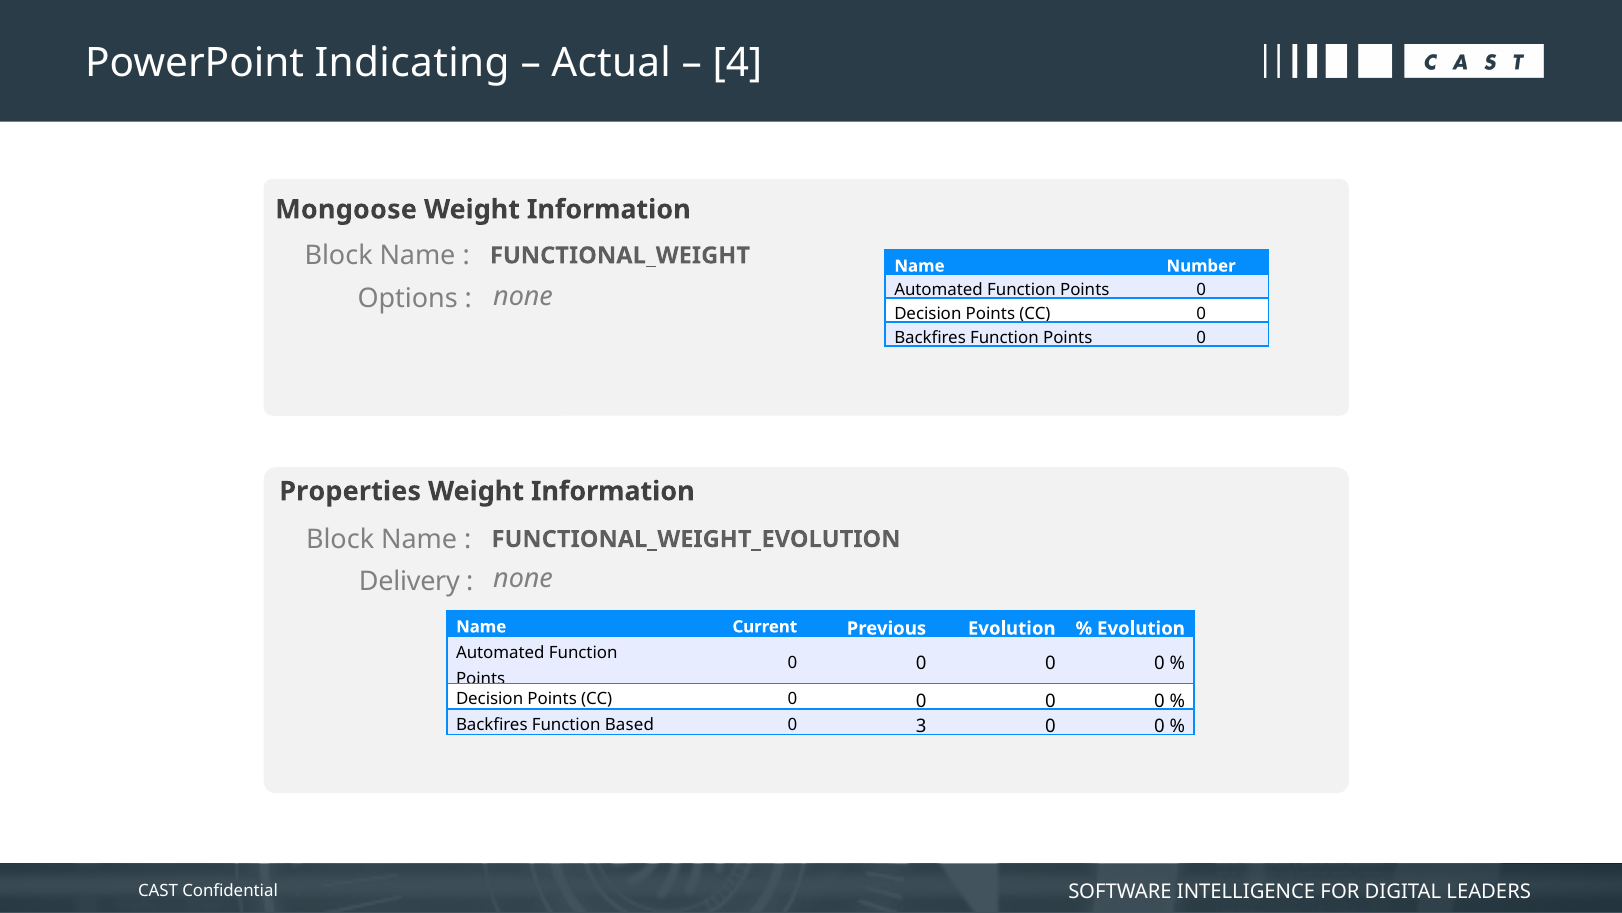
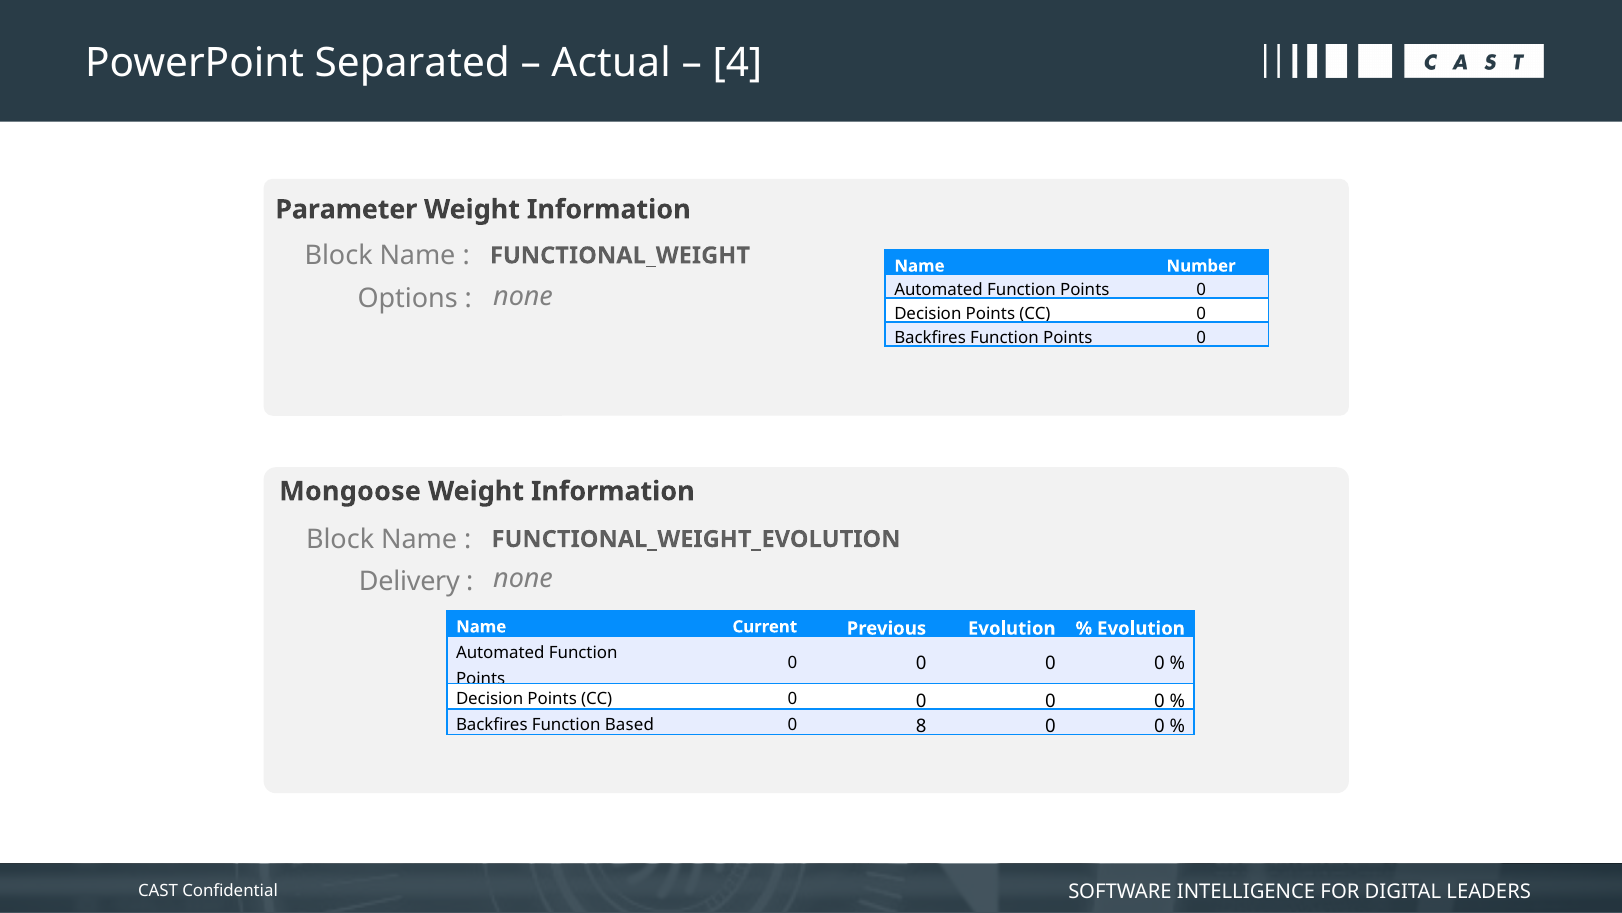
Indicating: Indicating -> Separated (412, 63)
Mongoose: Mongoose -> Parameter (346, 209)
Properties: Properties -> Mongoose (350, 491)
3: 3 -> 8 (921, 726)
